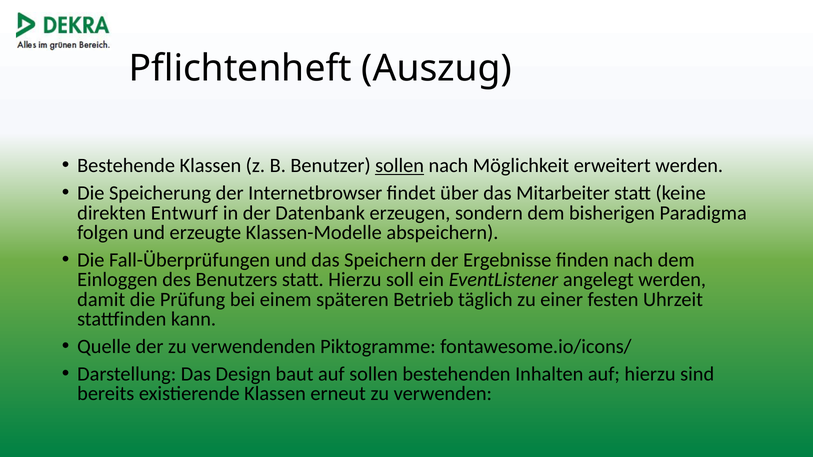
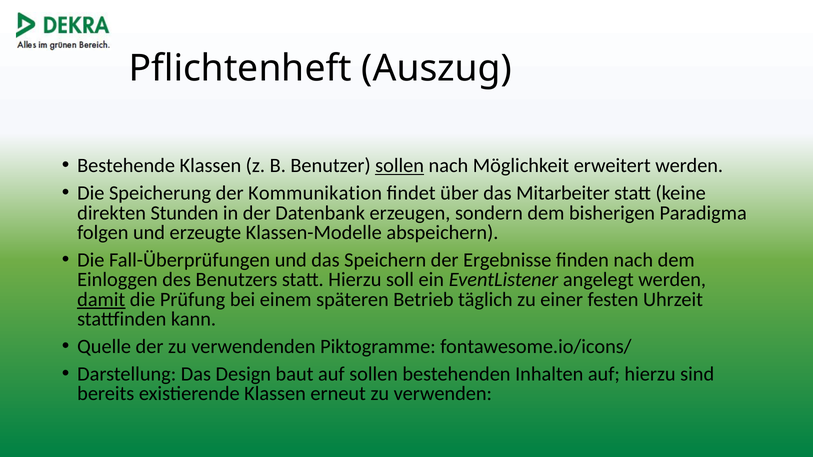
Internetbrowser: Internetbrowser -> Kommunikation (315, 193)
Entwurf: Entwurf -> Stunden (185, 213)
damit underline: none -> present (101, 300)
